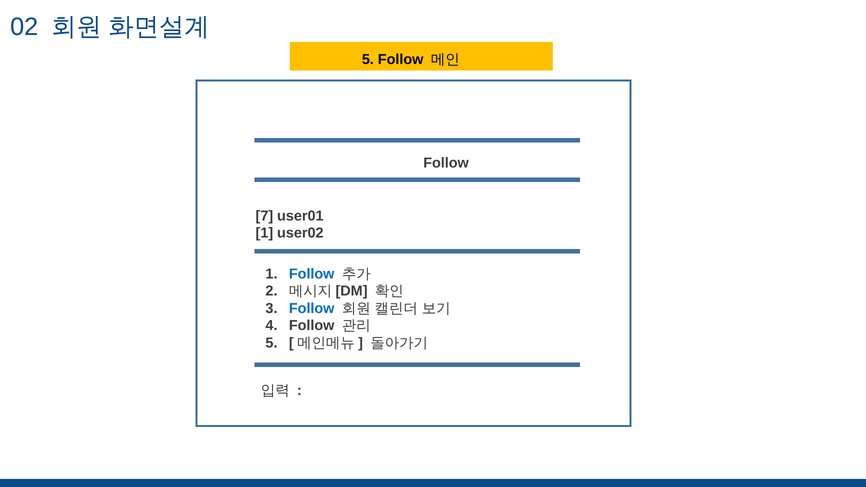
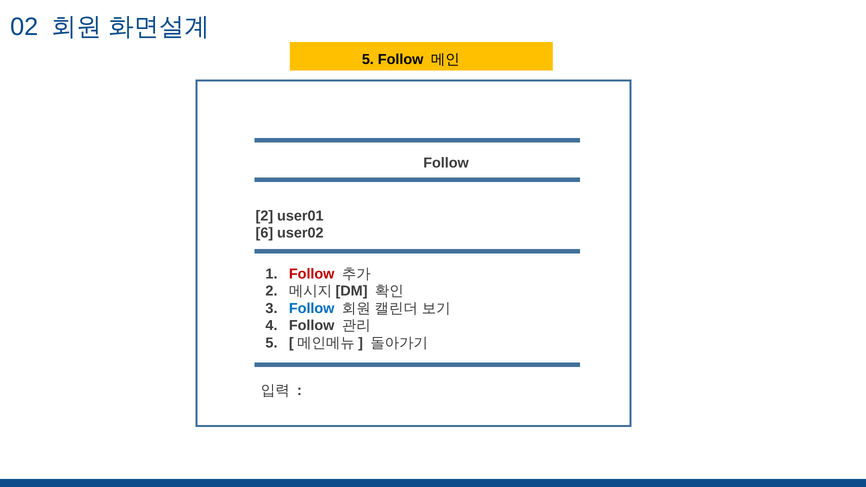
7: 7 -> 2 (264, 216)
1: 1 -> 6 (264, 233)
Follow colour: blue -> red (312, 274)
